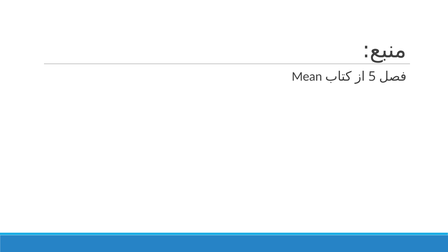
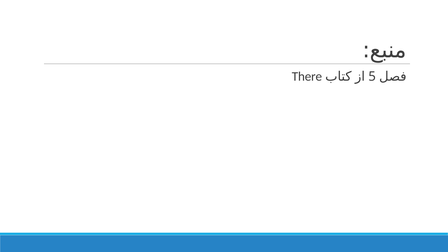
Mean: Mean -> There (307, 76)
